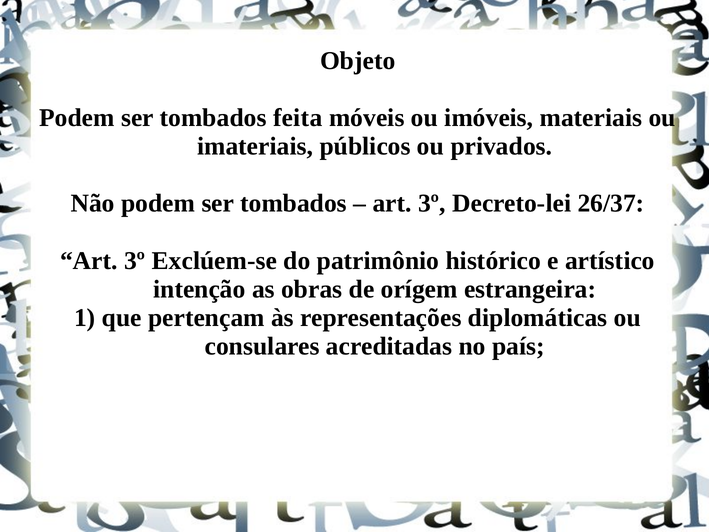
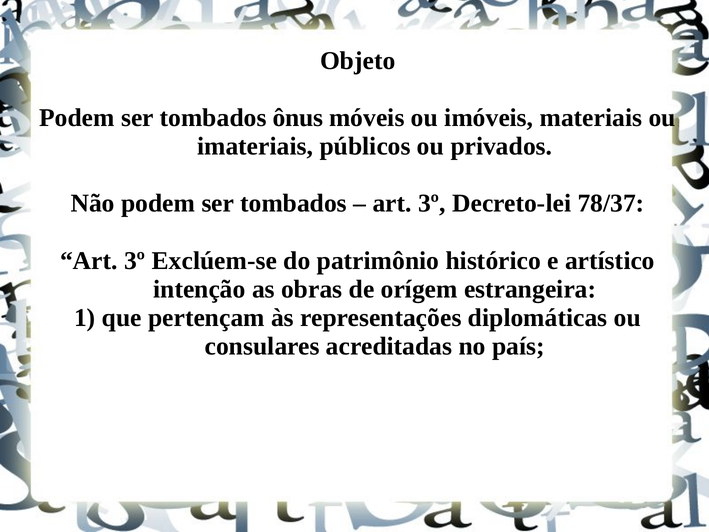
feita: feita -> ônus (298, 118)
26/37: 26/37 -> 78/37 (611, 203)
